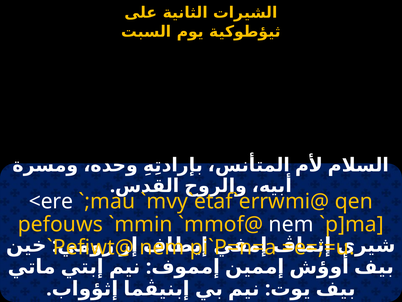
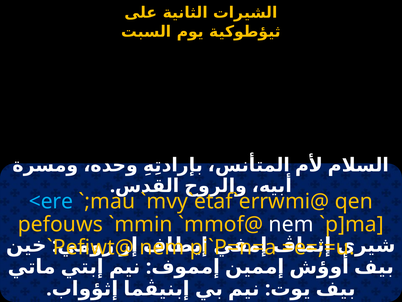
<ere colour: white -> light blue (51, 201)
